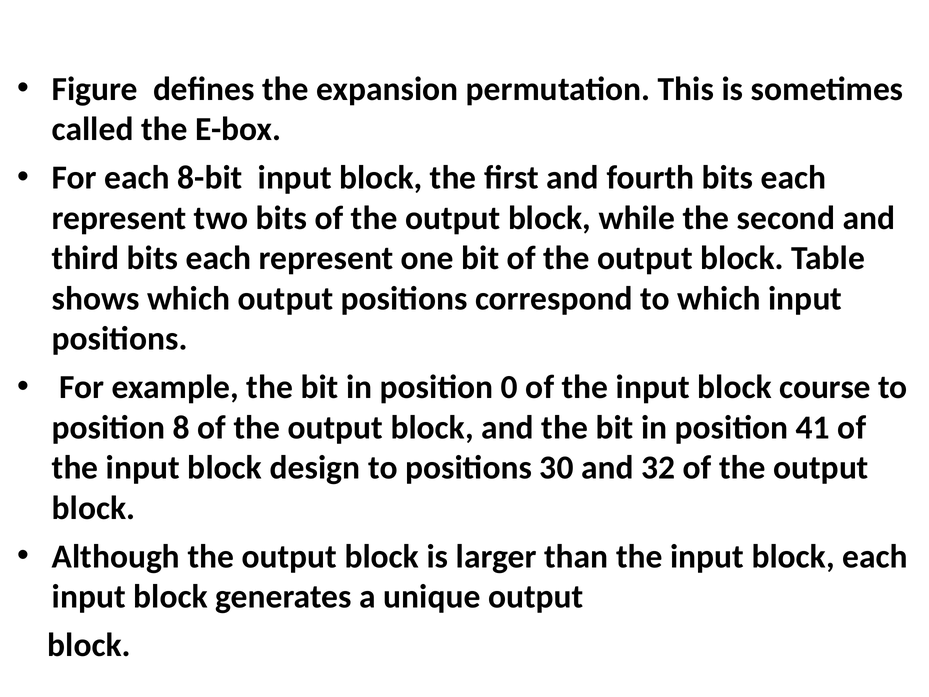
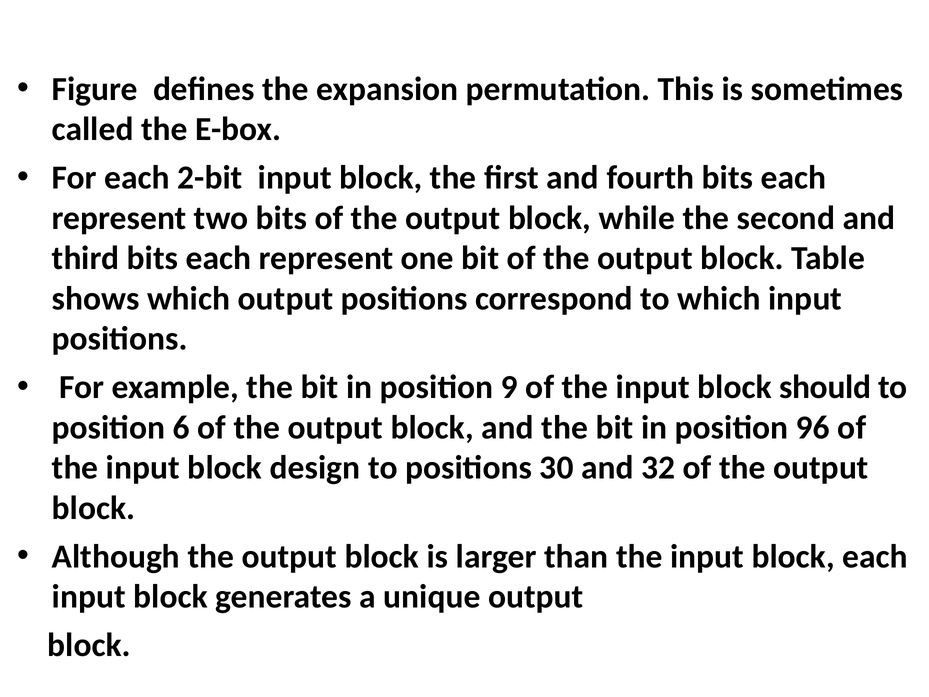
8-bit: 8-bit -> 2-bit (210, 178)
0: 0 -> 9 (509, 387)
course: course -> should (825, 387)
8: 8 -> 6 (181, 427)
41: 41 -> 96 (813, 427)
